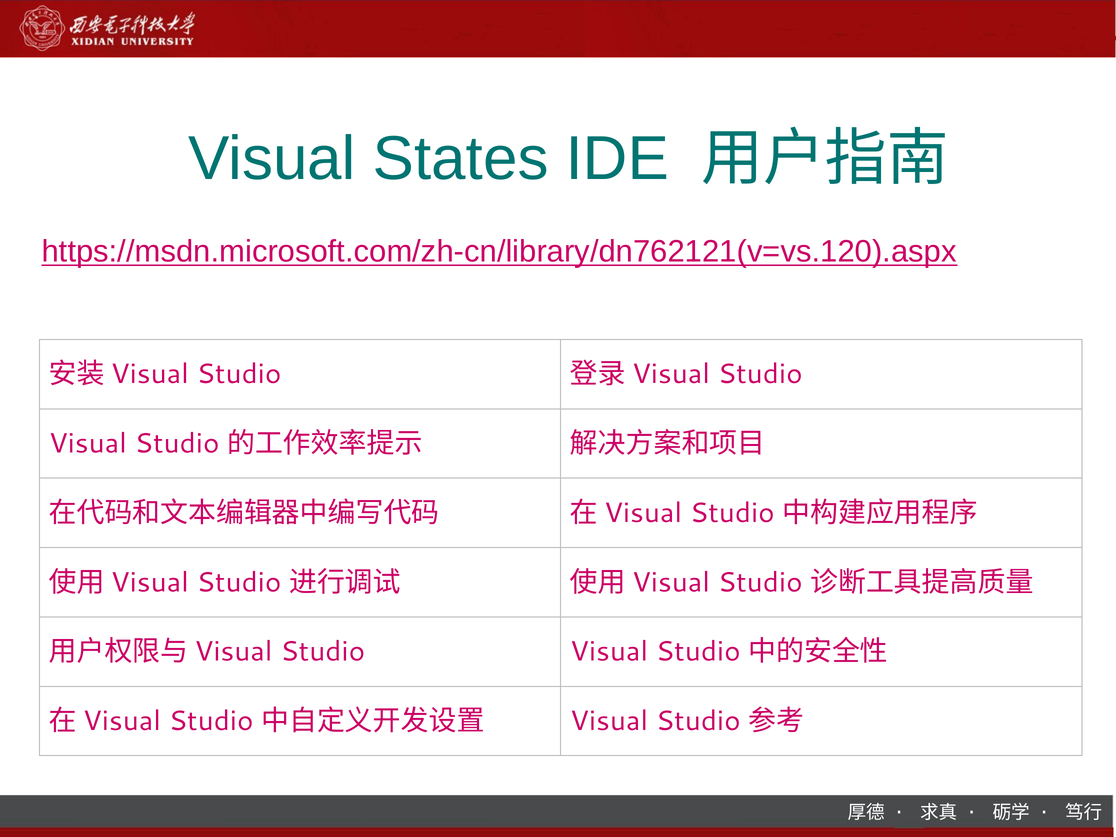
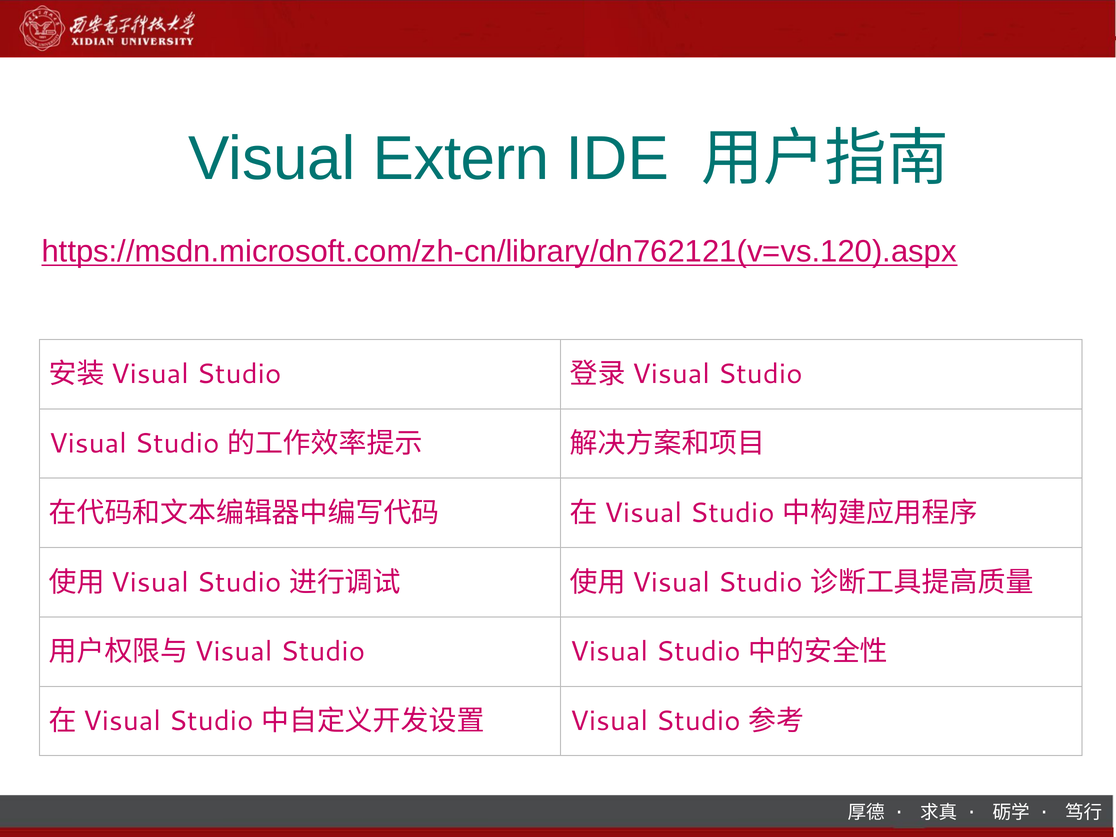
States: States -> Extern (461, 159)
